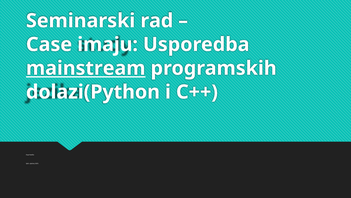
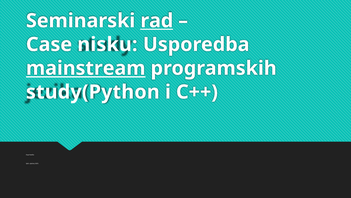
rad underline: none -> present (157, 21)
imaju: imaju -> nisku (107, 44)
dolazi(Python: dolazi(Python -> study(Python (93, 92)
